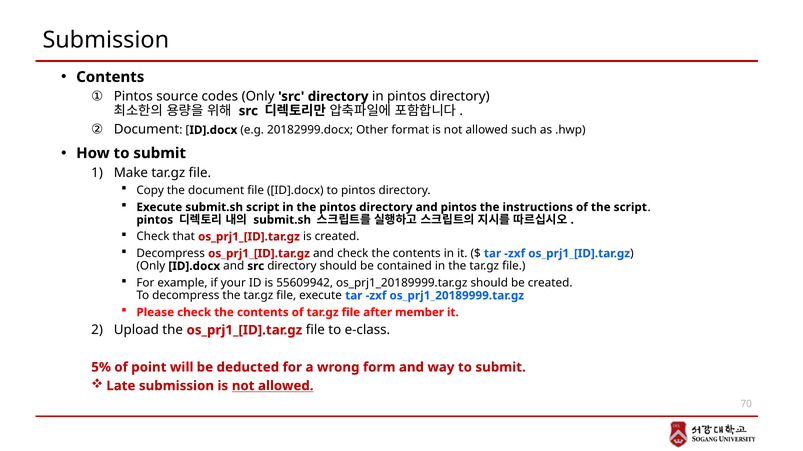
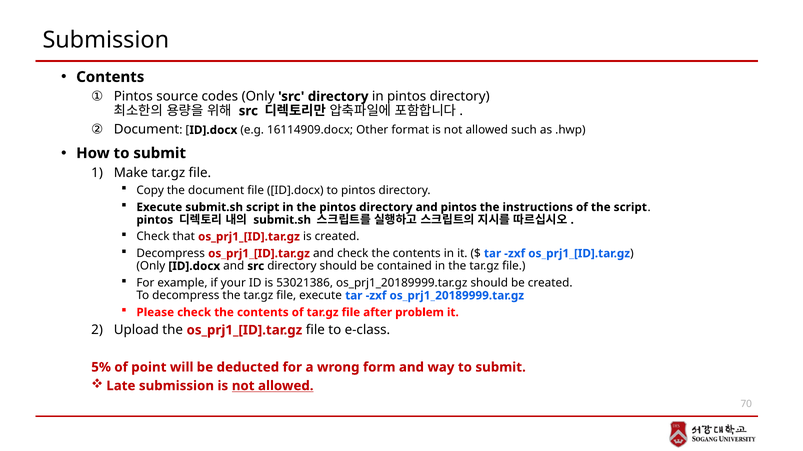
20182999.docx: 20182999.docx -> 16114909.docx (310, 130)
55609942: 55609942 -> 53021386 (305, 283)
member: member -> problem (420, 313)
